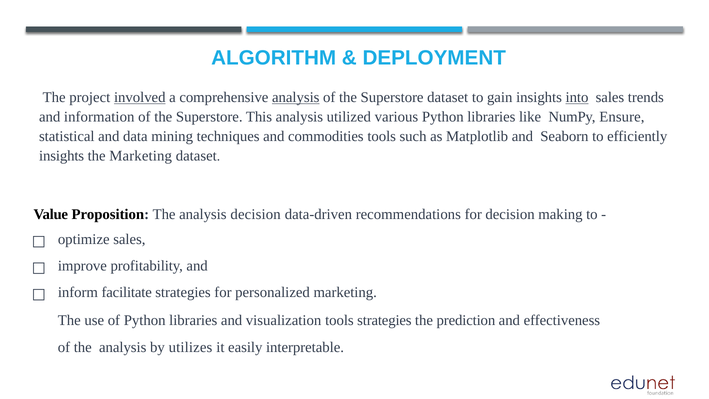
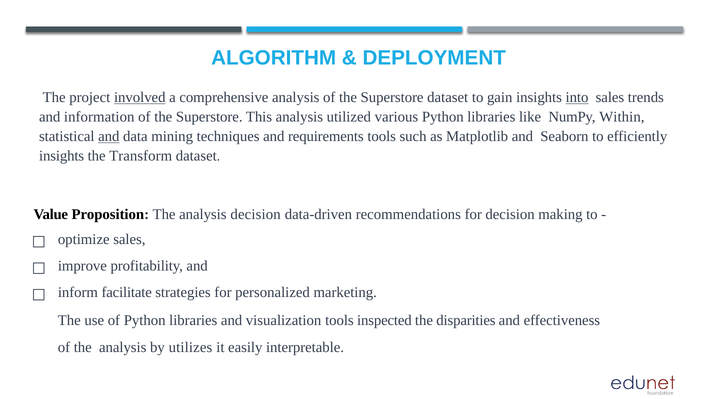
analysis underline: present -> none (296, 97)
Ensure: Ensure -> Within (622, 117)
and underline: none -> present (109, 136)
commodities: commodities -> requirements (326, 136)
the Marketing: Marketing -> Transform (141, 156)
tools strategies: strategies -> inspected (384, 320)
prediction: prediction -> disparities (466, 320)
